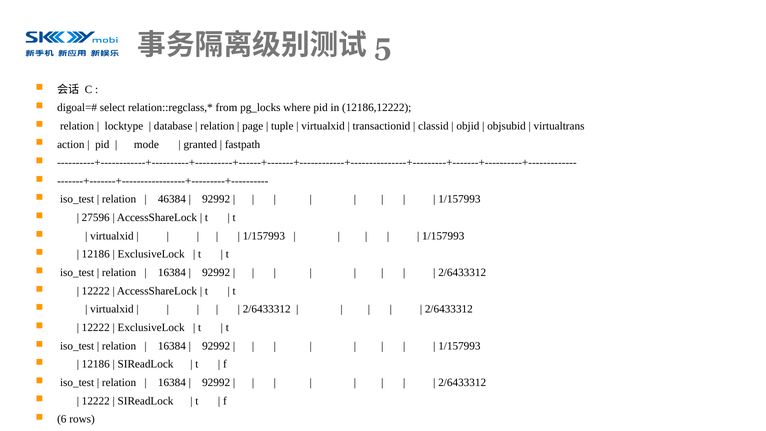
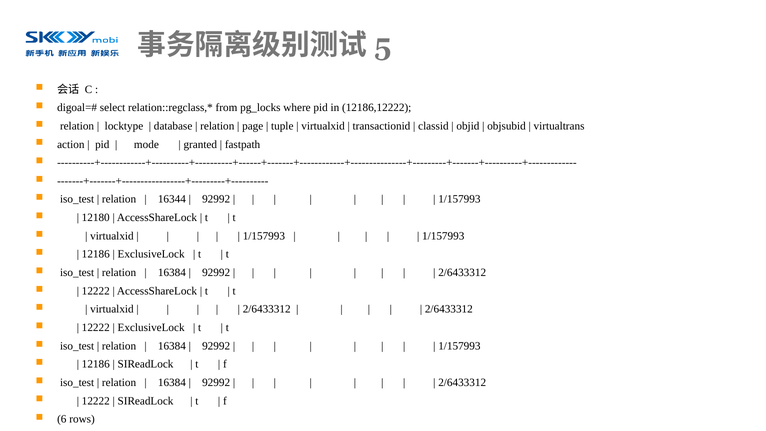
46384: 46384 -> 16344 (172, 199)
27596: 27596 -> 12180 (96, 218)
